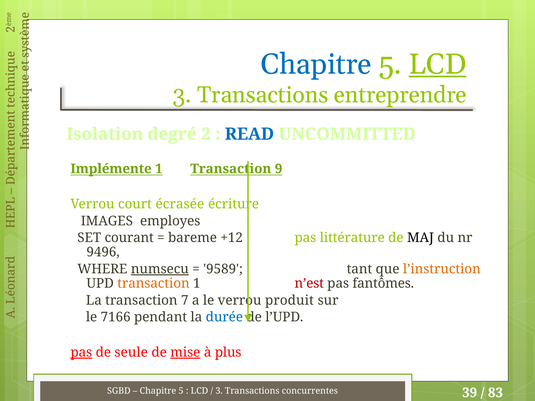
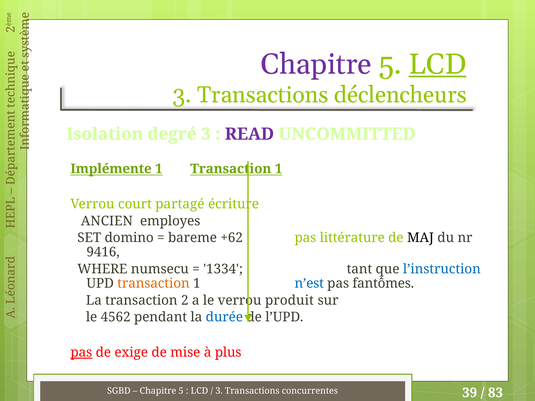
Chapitre colour: blue -> purple (316, 64)
entreprendre: entreprendre -> déclencheurs (400, 95)
degré 2: 2 -> 3 (206, 134)
READ colour: blue -> purple (249, 134)
1 Transaction 9: 9 -> 1 (279, 169)
écrasée: écrasée -> partagé (180, 204)
IMAGES: IMAGES -> ANCIEN (107, 221)
courant: courant -> domino (129, 238)
+12: +12 -> +62 (232, 238)
9496: 9496 -> 9416 (103, 252)
numsecu underline: present -> none (160, 269)
9589: 9589 -> 1334 (223, 269)
l’instruction colour: orange -> blue (442, 269)
n’est colour: red -> blue (309, 284)
transaction 7: 7 -> 2 (185, 301)
7166: 7166 -> 4562 (116, 317)
seule: seule -> exige (131, 353)
mise underline: present -> none (185, 353)
